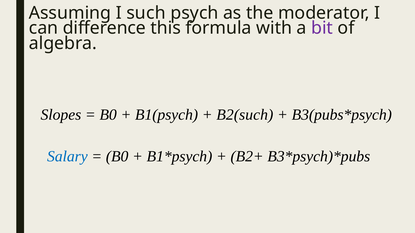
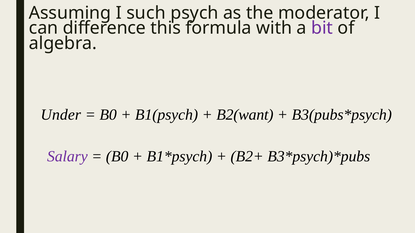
Slopes: Slopes -> Under (61, 115)
B2(such: B2(such -> B2(want (245, 115)
Salary colour: blue -> purple (67, 157)
